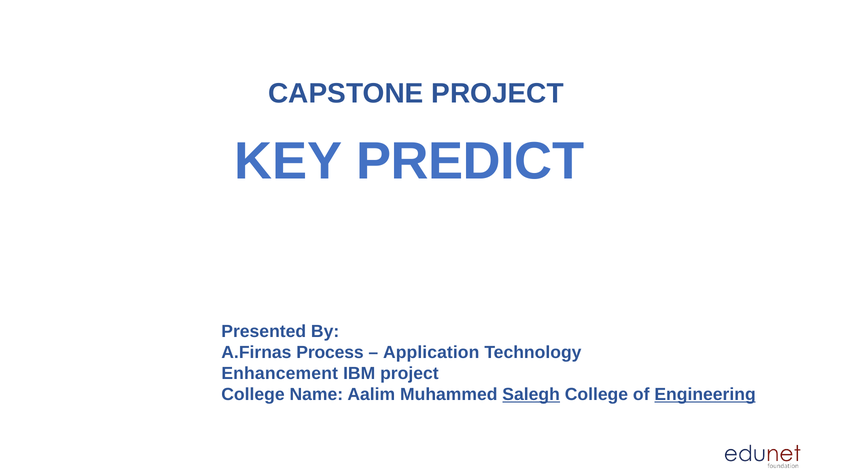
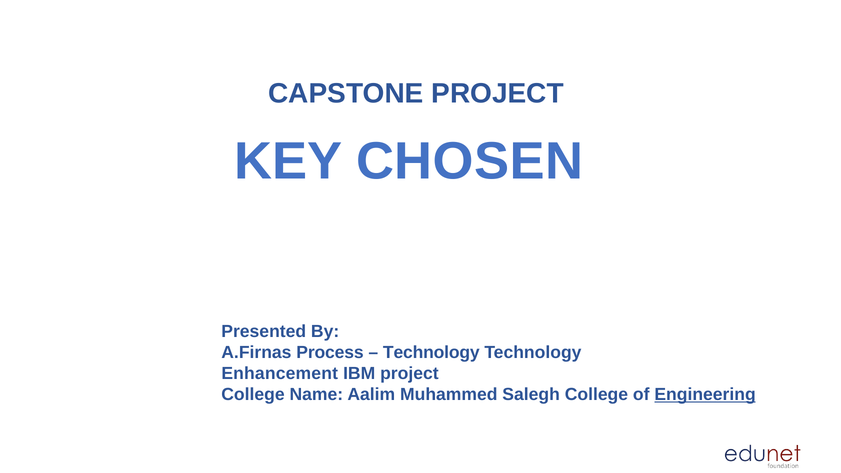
PREDICT: PREDICT -> CHOSEN (470, 161)
Application: Application -> Technology (431, 352)
Salegh underline: present -> none (531, 394)
